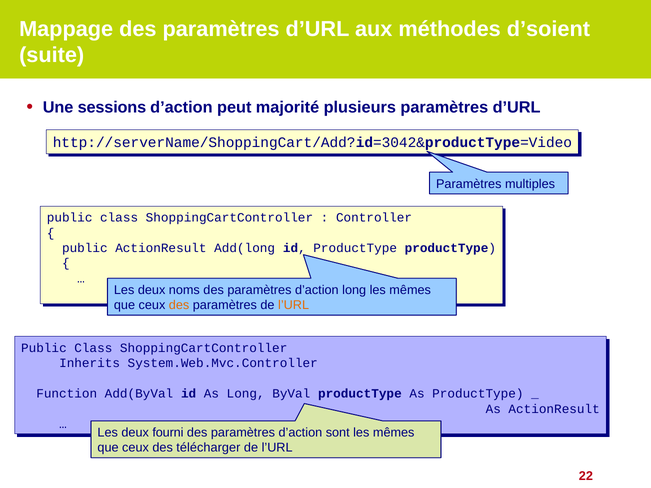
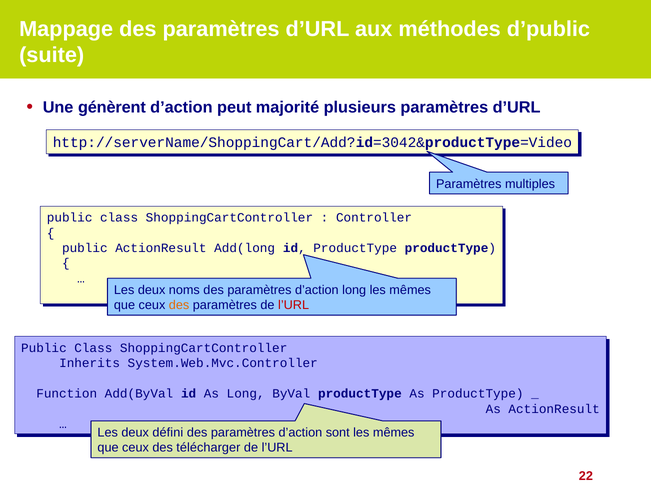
d’soient: d’soient -> d’public (548, 29)
sessions: sessions -> génèrent (112, 108)
l’URL colour: orange -> red (294, 305)
fourni: fourni -> défini (168, 433)
